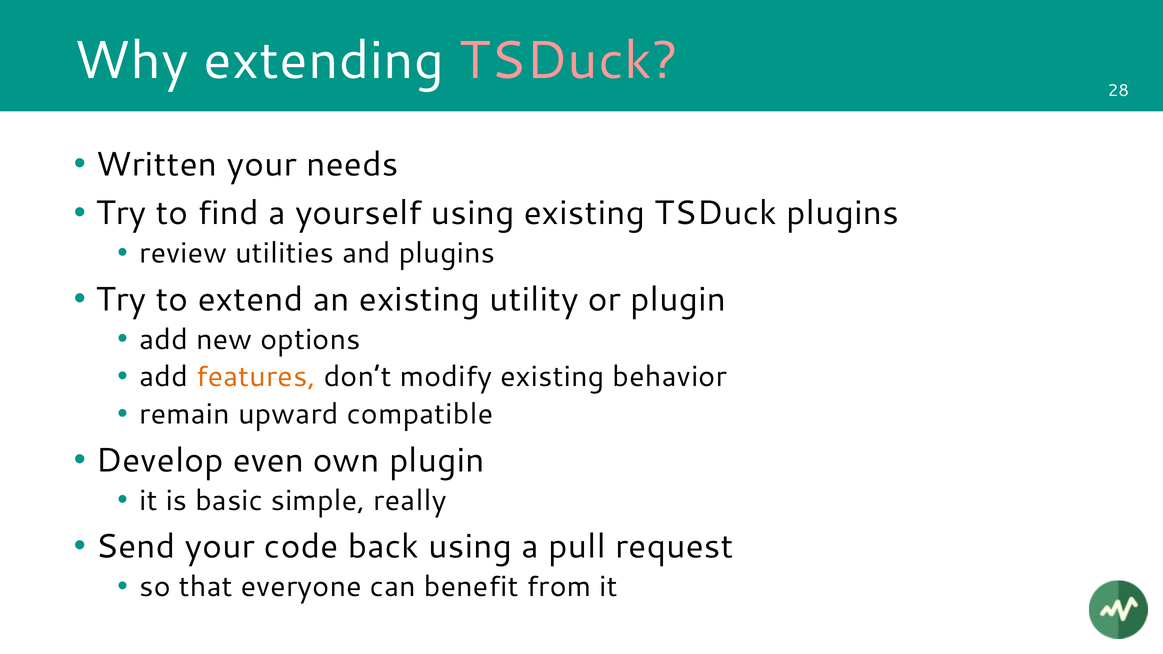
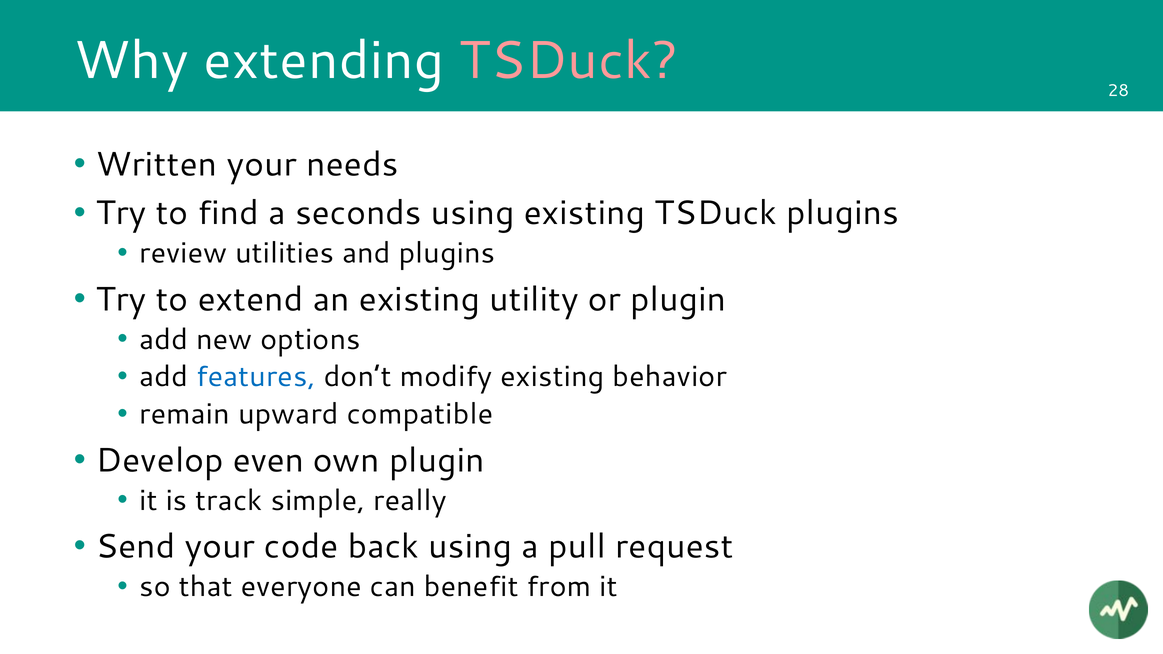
yourself: yourself -> seconds (358, 213)
features colour: orange -> blue (256, 377)
basic: basic -> track (229, 501)
